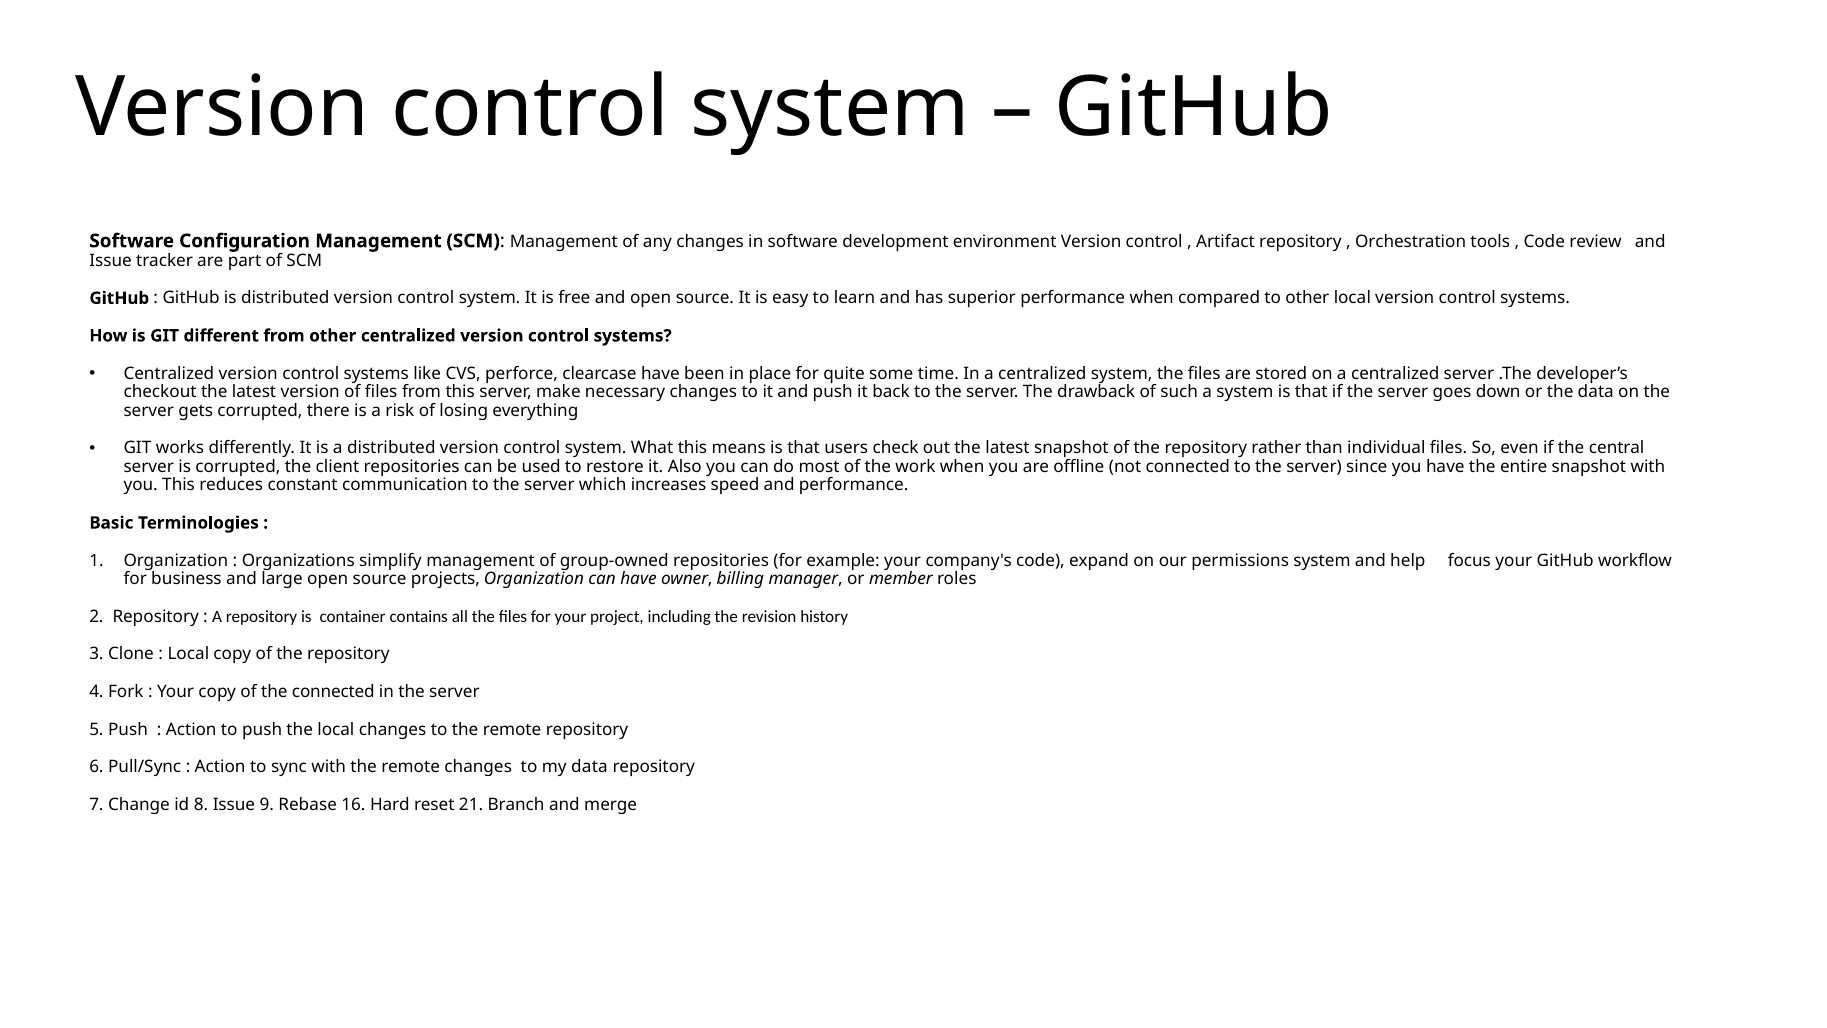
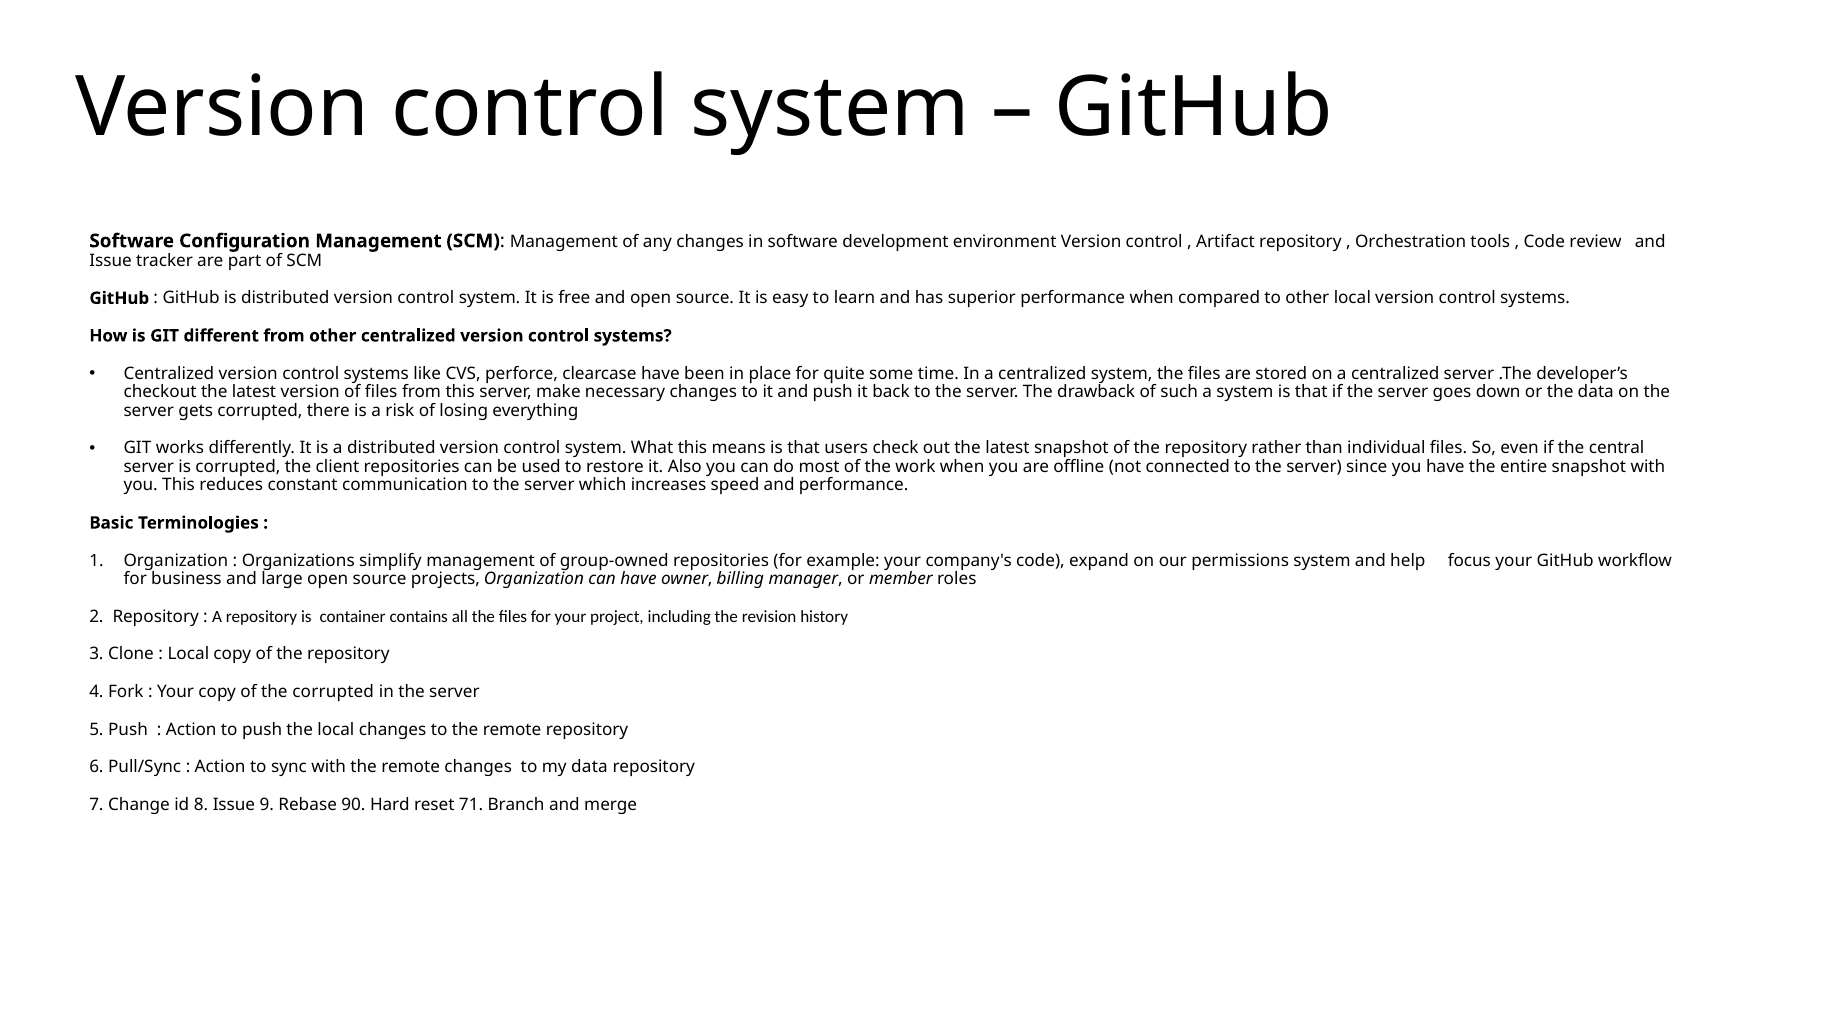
the connected: connected -> corrupted (333, 692)
16: 16 -> 90 (353, 805)
21: 21 -> 71 (471, 805)
